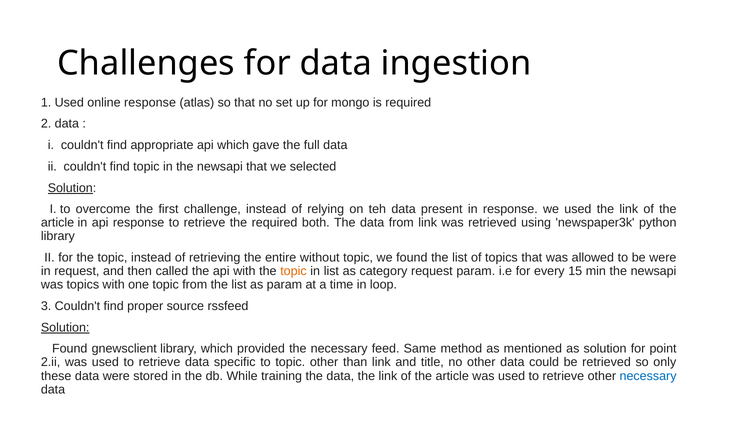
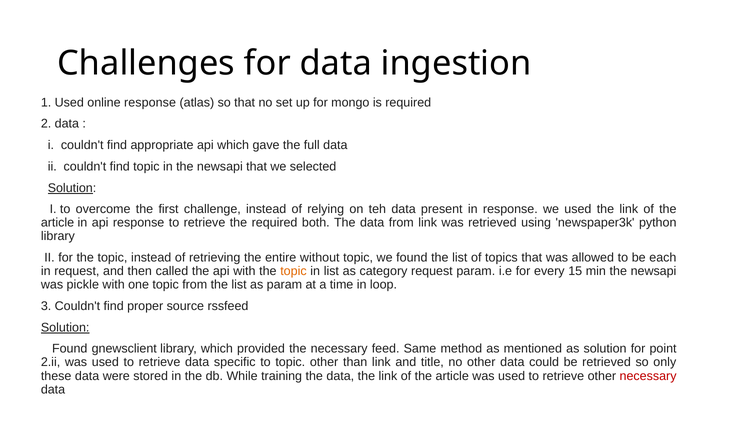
be were: were -> each (663, 257)
was topics: topics -> pickle (83, 284)
necessary colour: blue -> red (648, 375)
